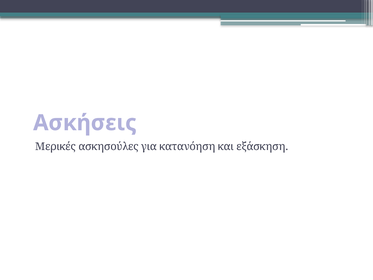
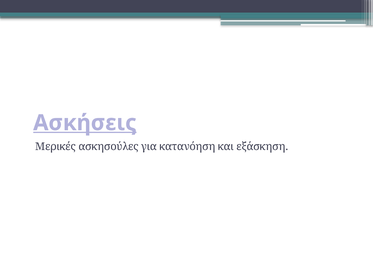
Ασκήσεις underline: none -> present (85, 123)
